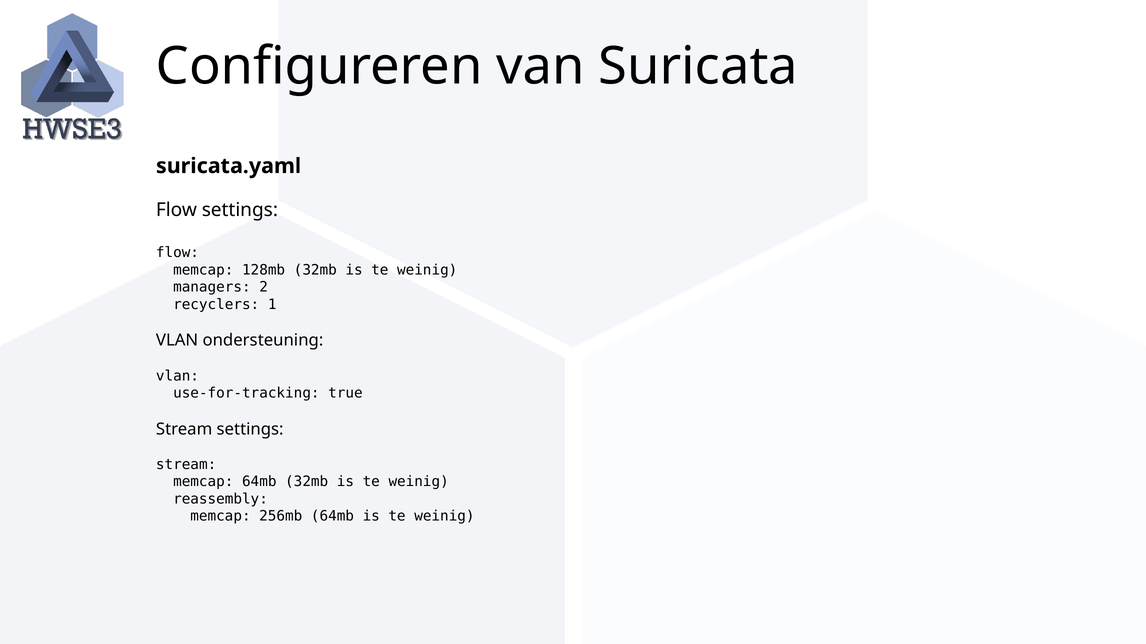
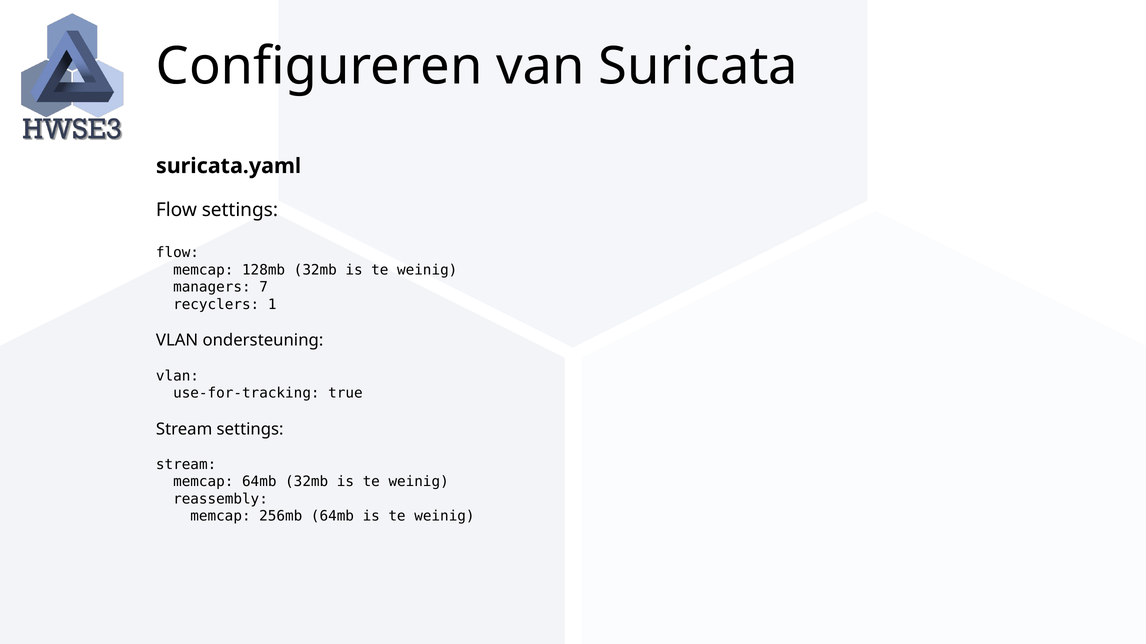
2: 2 -> 7 (264, 287)
